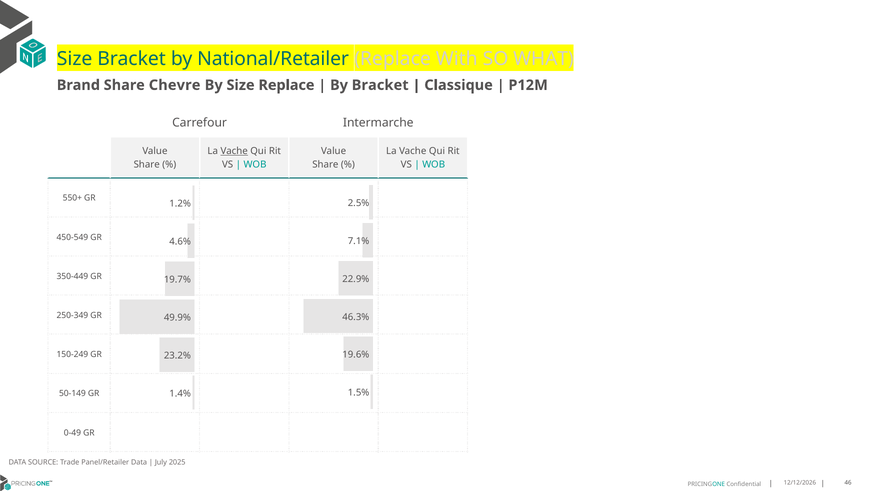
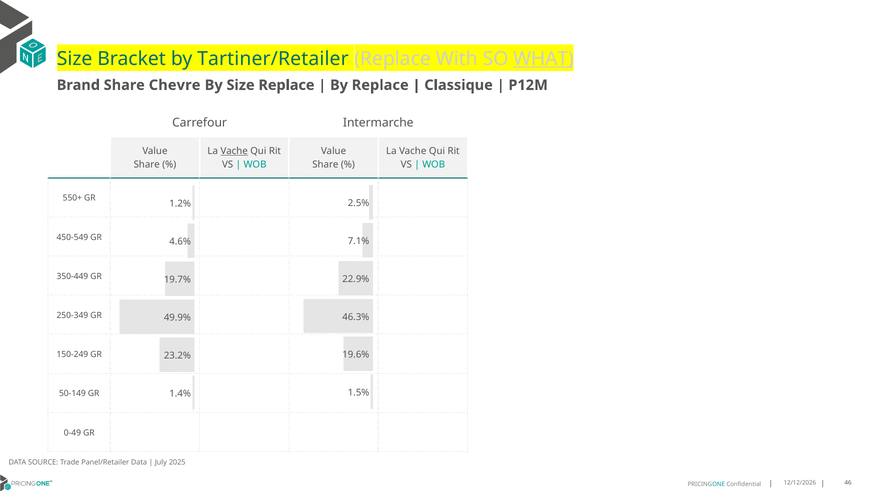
National/Retailer: National/Retailer -> Tartiner/Retailer (273, 59)
WHAT underline: none -> present (543, 59)
By Bracket: Bracket -> Replace (380, 85)
